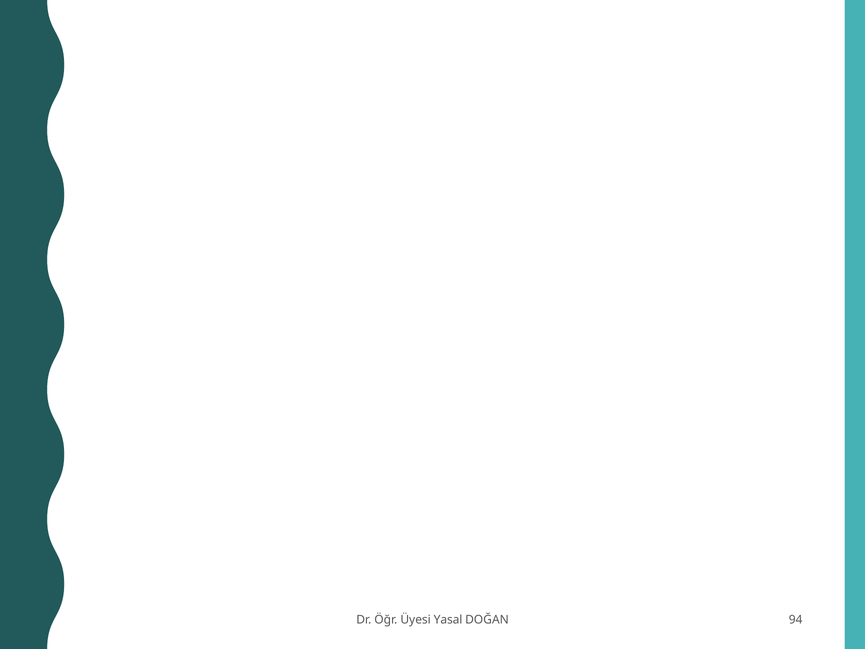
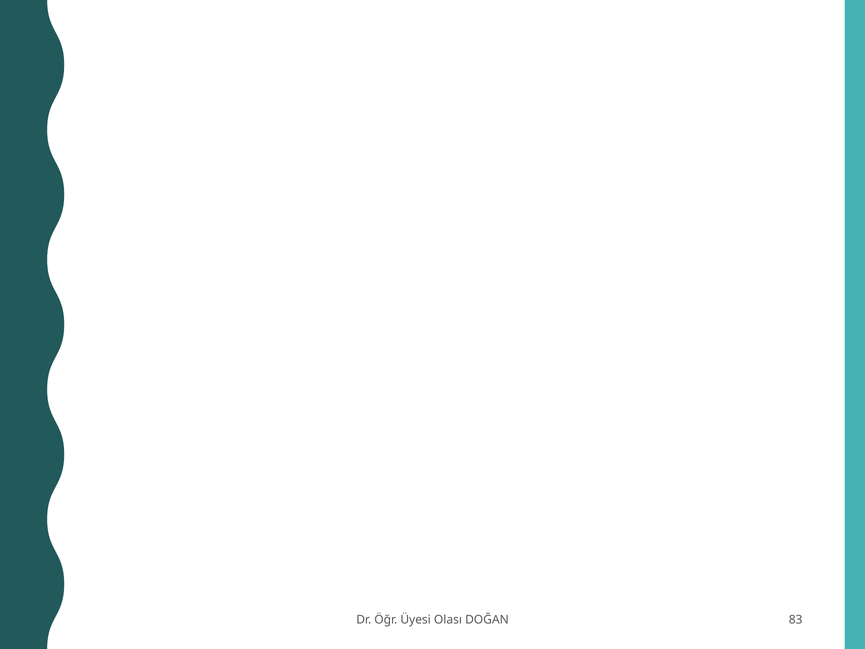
Yasal: Yasal -> Olası (448, 619)
94: 94 -> 83 (796, 619)
